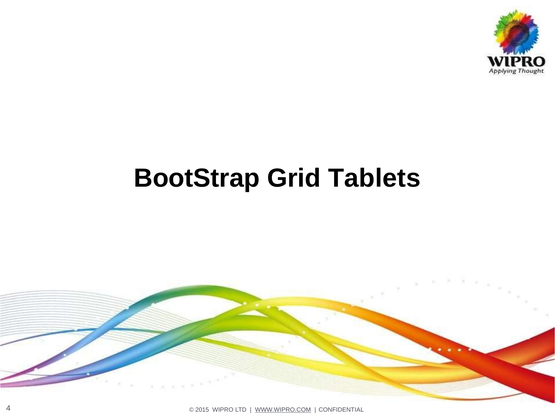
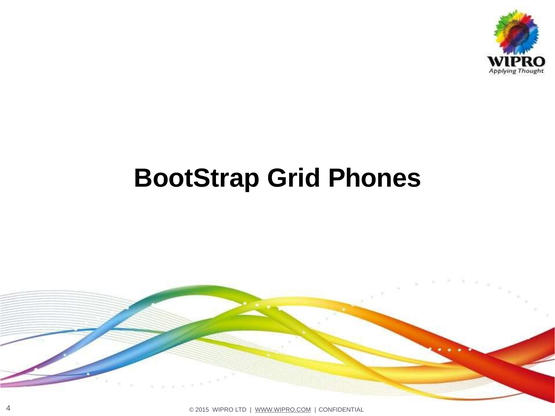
Tablets: Tablets -> Phones (375, 178)
